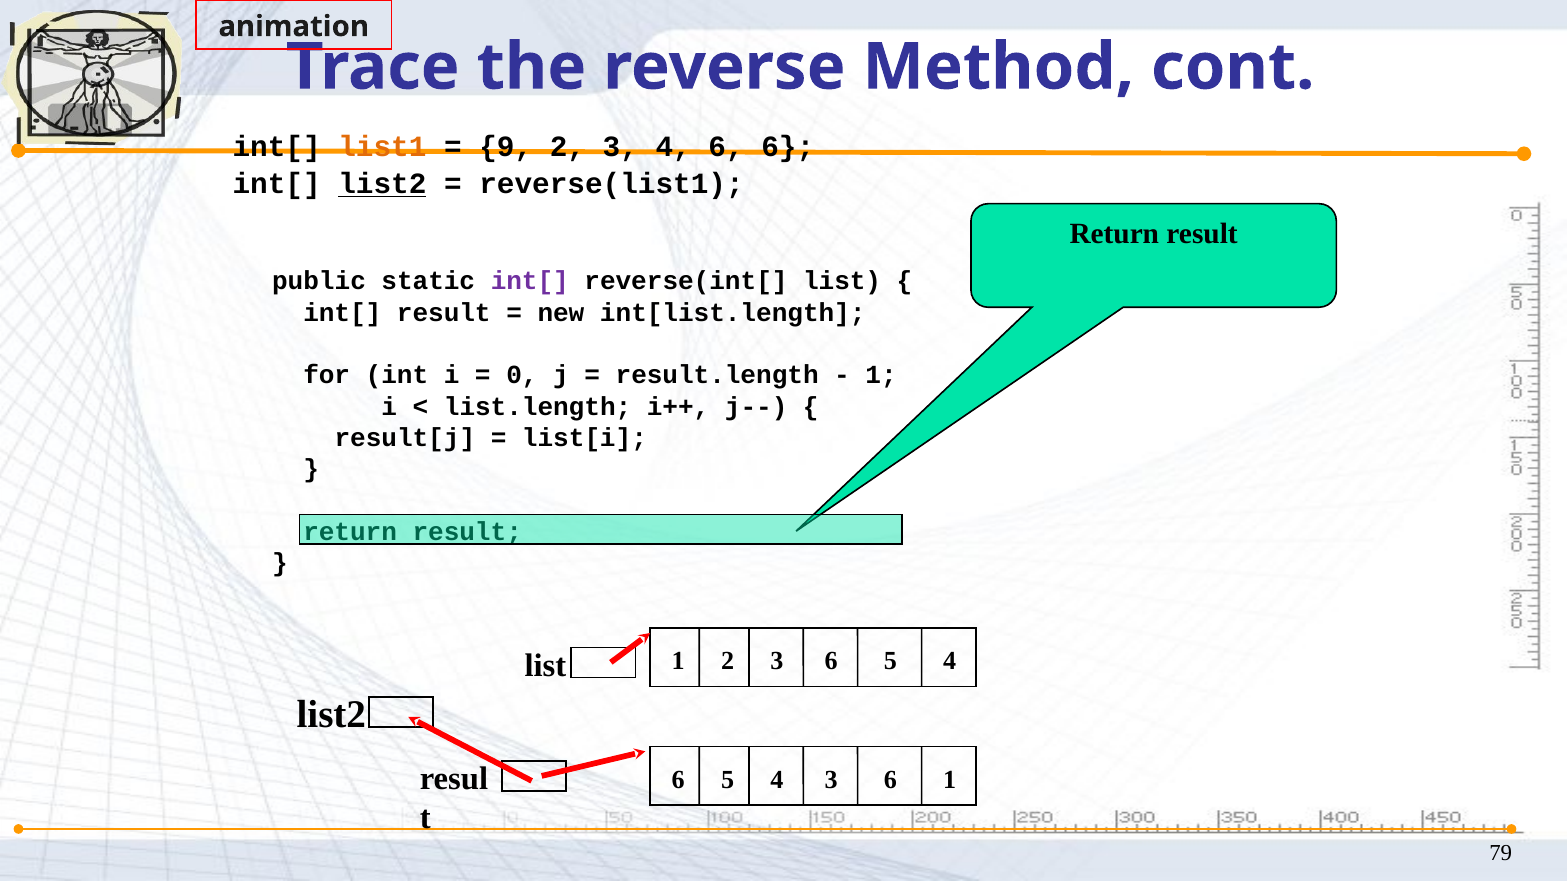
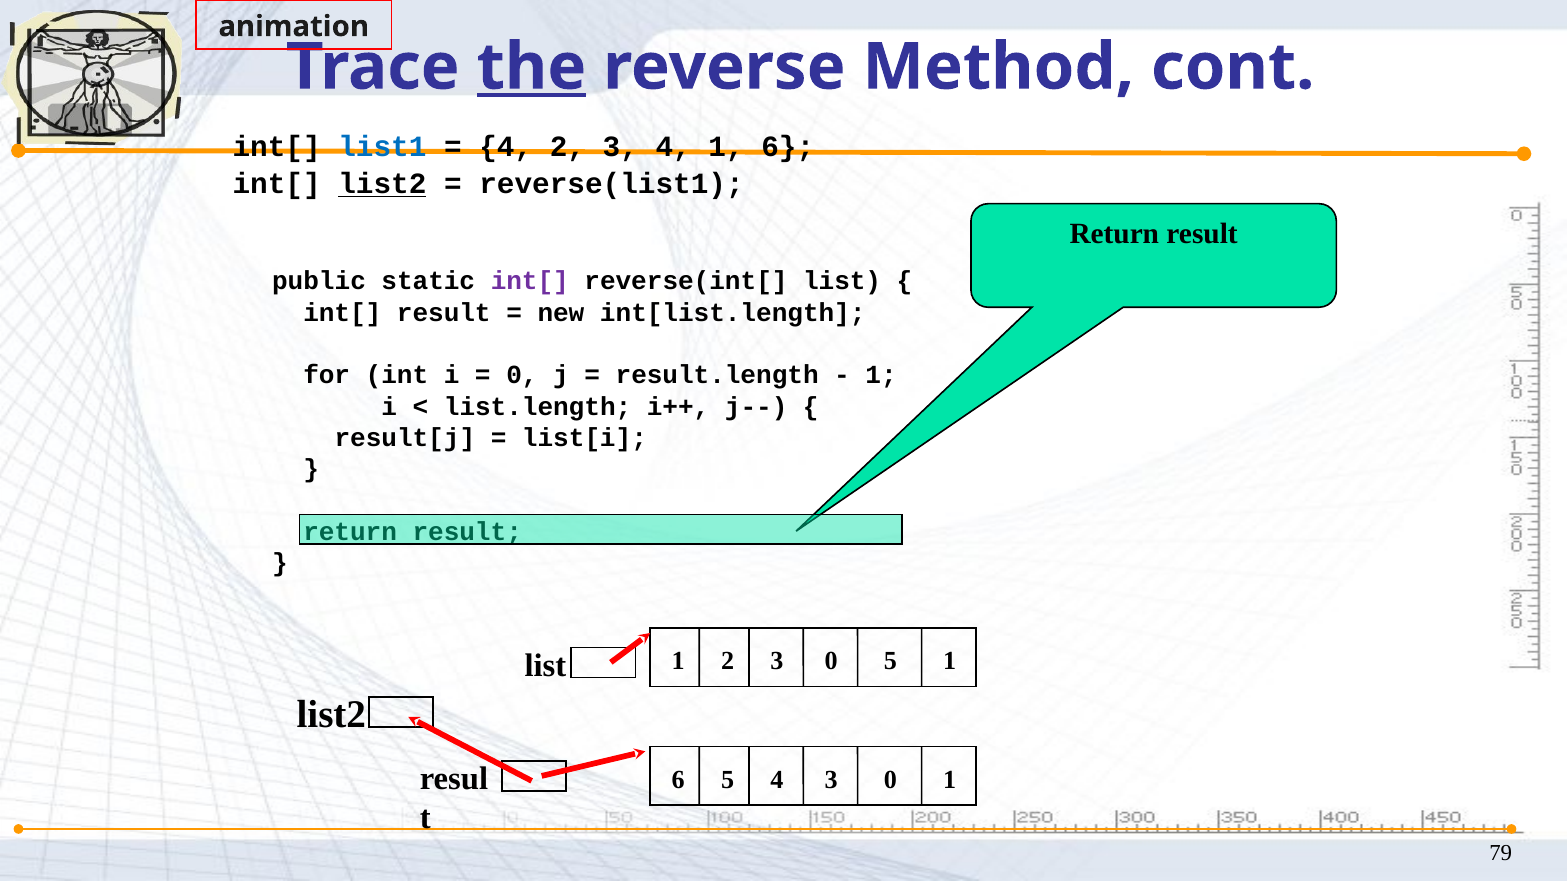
the underline: none -> present (531, 67)
list1 colour: orange -> blue (382, 146)
9: 9 -> 4 (506, 146)
3 4 6: 6 -> 1 (726, 146)
2 3 6: 6 -> 0 (831, 662)
4: 4 -> 1 (950, 662)
4 3 6: 6 -> 0 (890, 780)
